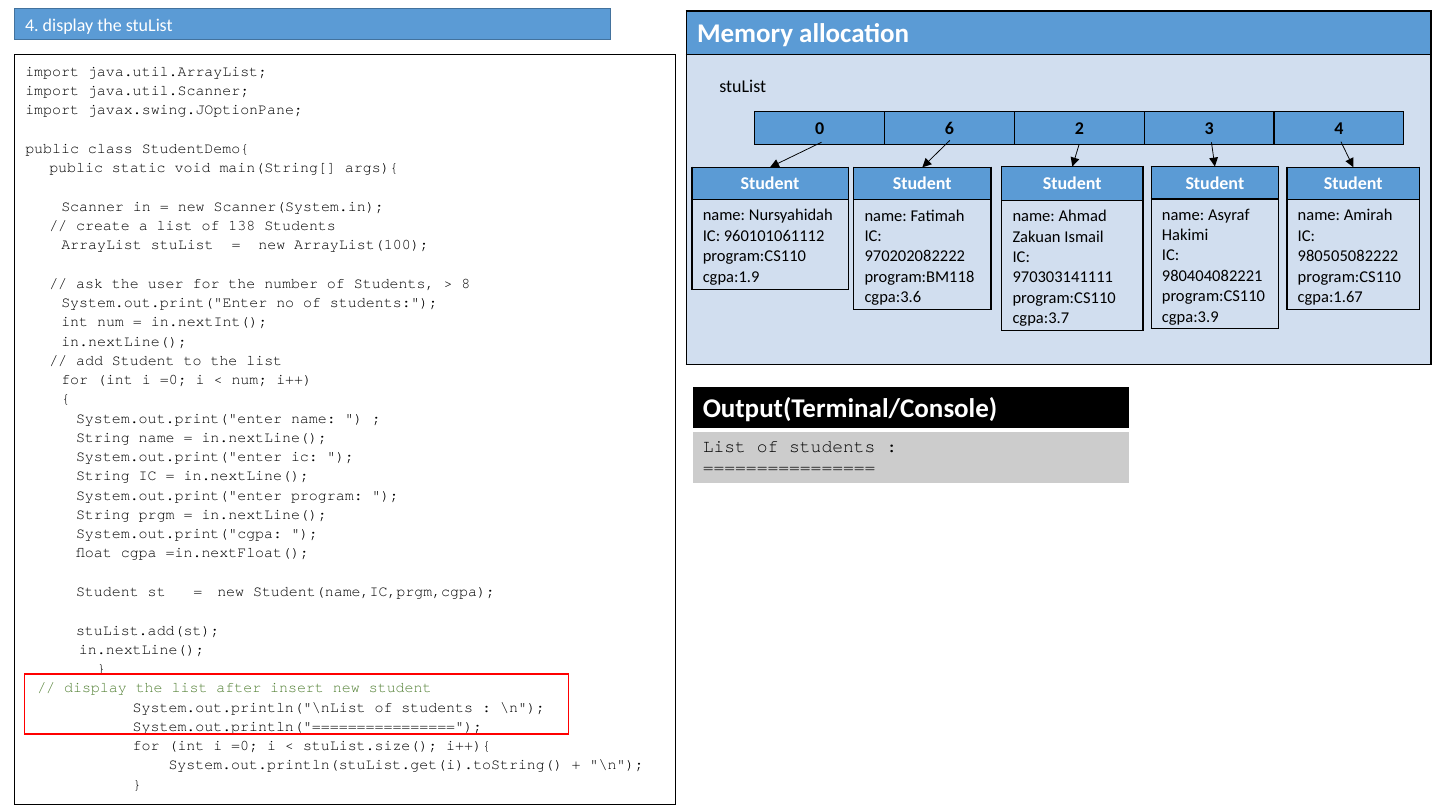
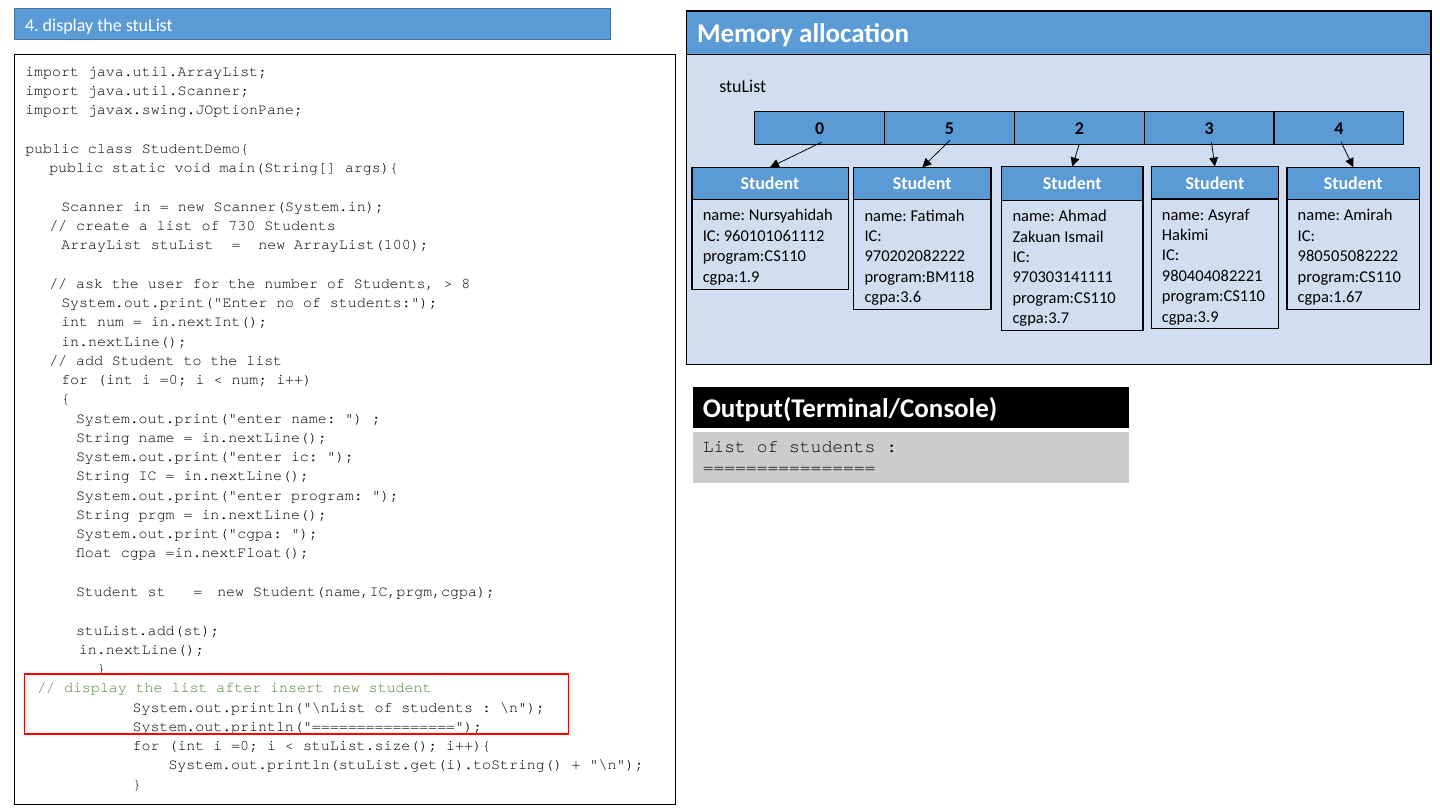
6: 6 -> 5 (949, 128)
138: 138 -> 730 (242, 226)
